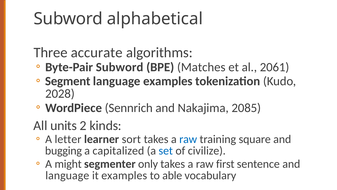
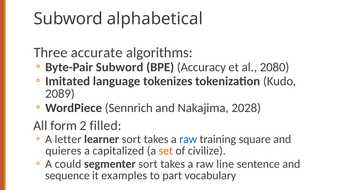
Matches: Matches -> Accuracy (201, 67)
2061: 2061 -> 2080 (275, 67)
Segment: Segment -> Imitated (68, 81)
language examples: examples -> tokenizes (168, 81)
2028: 2028 -> 2089 (60, 93)
2085: 2085 -> 2028 (246, 108)
units: units -> form (64, 125)
kinds: kinds -> filled (106, 125)
bugging: bugging -> quieres (63, 150)
set colour: blue -> orange (166, 150)
might: might -> could (68, 164)
segmenter only: only -> sort (148, 164)
first: first -> line (225, 164)
language: language -> sequence (67, 175)
able: able -> part (172, 175)
